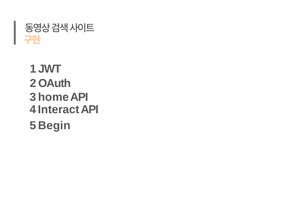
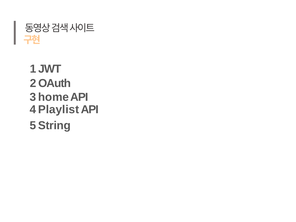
Interact: Interact -> Playlist (59, 109)
Begin: Begin -> String (54, 125)
